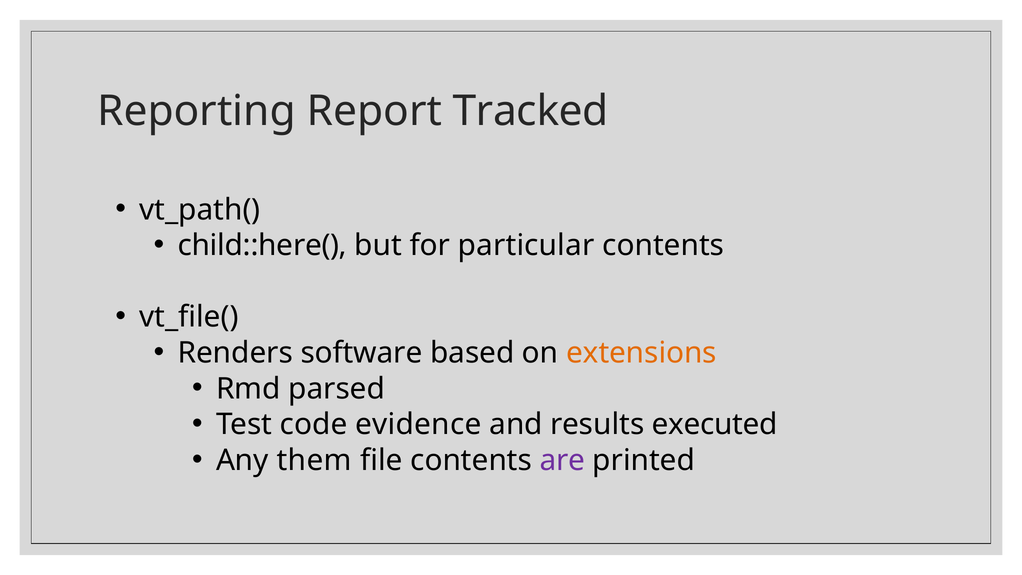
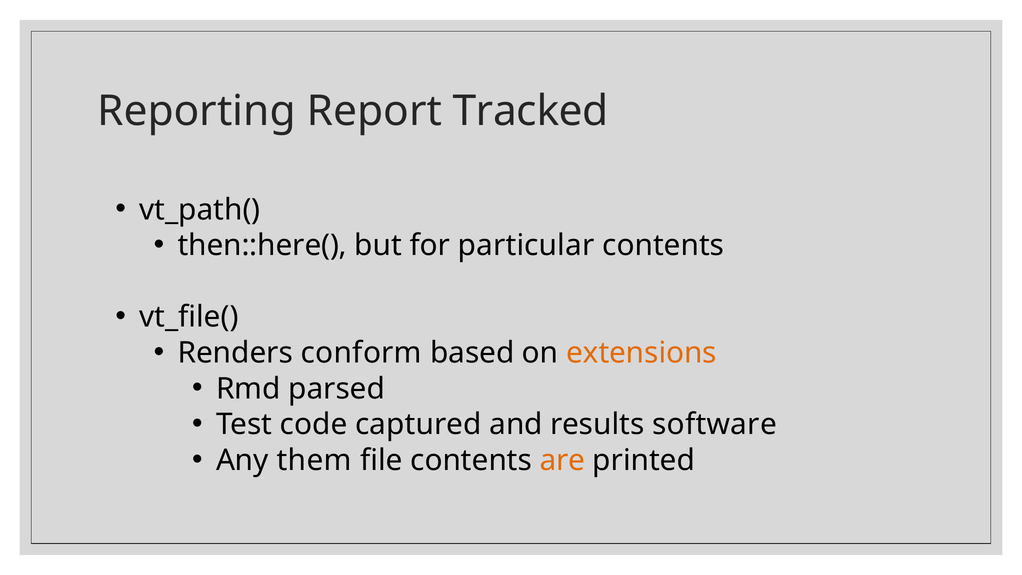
child::here(: child::here( -> then::here( (262, 245)
software: software -> conform (361, 353)
evidence: evidence -> captured (418, 424)
executed: executed -> software (715, 424)
are colour: purple -> orange (562, 460)
